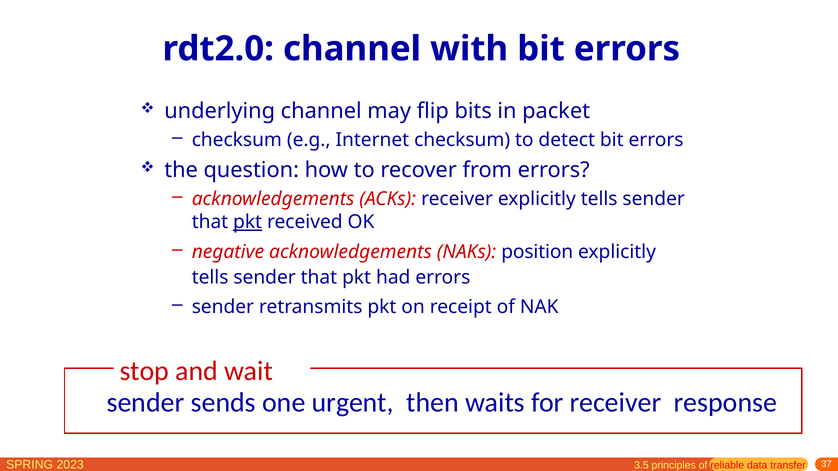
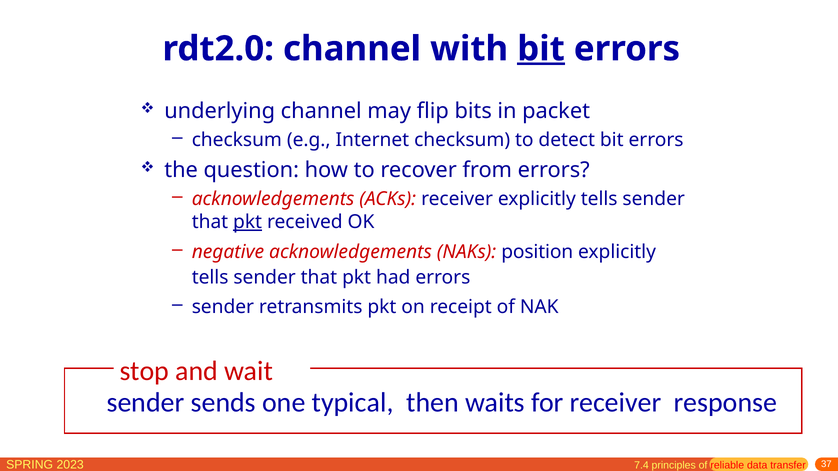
bit underline: none -> present (541, 49)
urgent: urgent -> typical (353, 403)
3.5: 3.5 -> 7.4 (641, 465)
